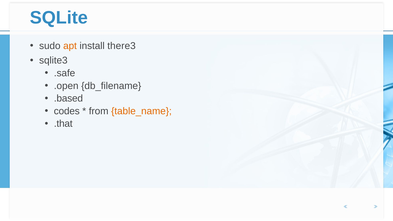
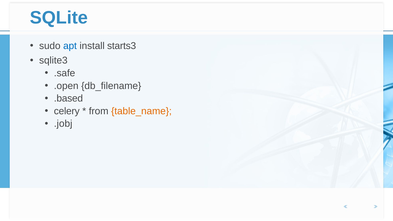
apt colour: orange -> blue (70, 46)
there3: there3 -> starts3 (122, 46)
codes: codes -> celery (67, 111)
.that: .that -> .jobj (63, 124)
